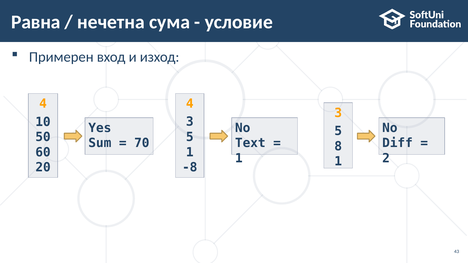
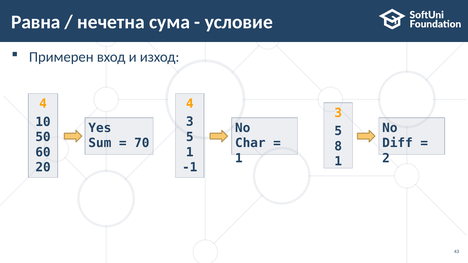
Text: Text -> Char (250, 143)
-8: -8 -> -1 (190, 168)
